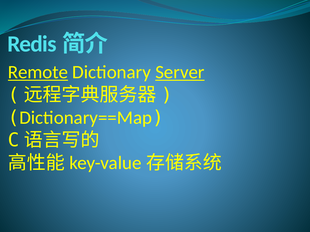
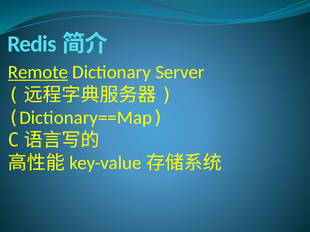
Server underline: present -> none (180, 72)
